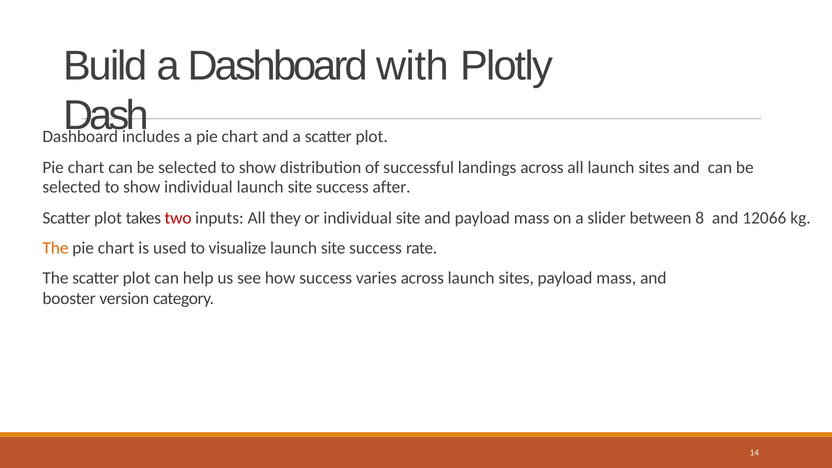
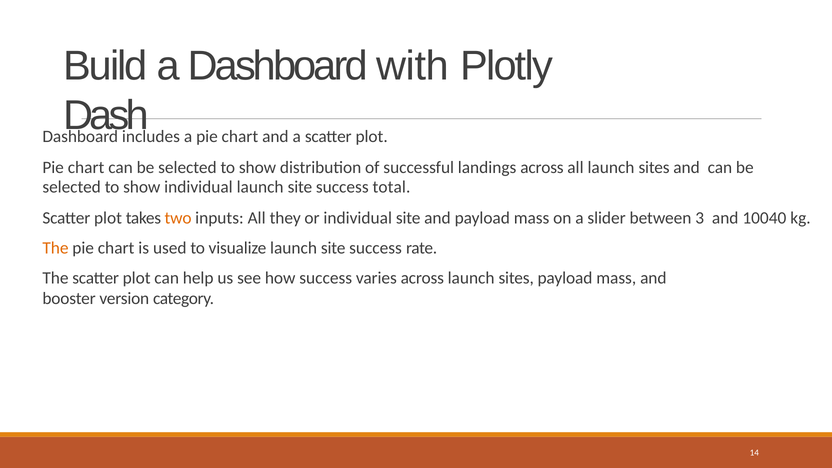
after: after -> total (392, 187)
two colour: red -> orange (178, 218)
8: 8 -> 3 (700, 218)
12066: 12066 -> 10040 (764, 218)
